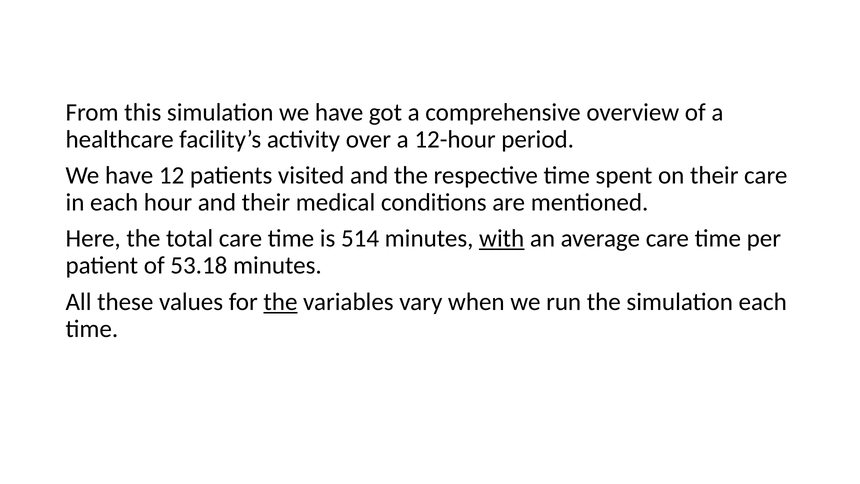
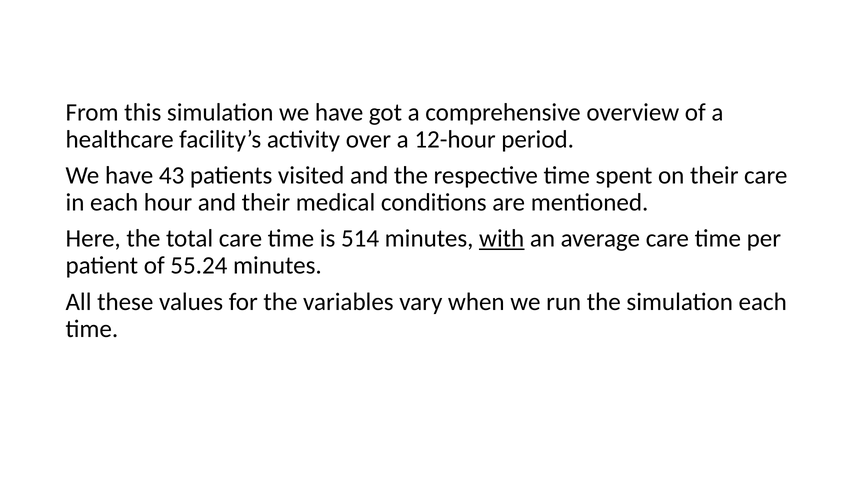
12: 12 -> 43 (172, 175)
53.18: 53.18 -> 55.24 (199, 266)
the underline: present -> none (280, 302)
